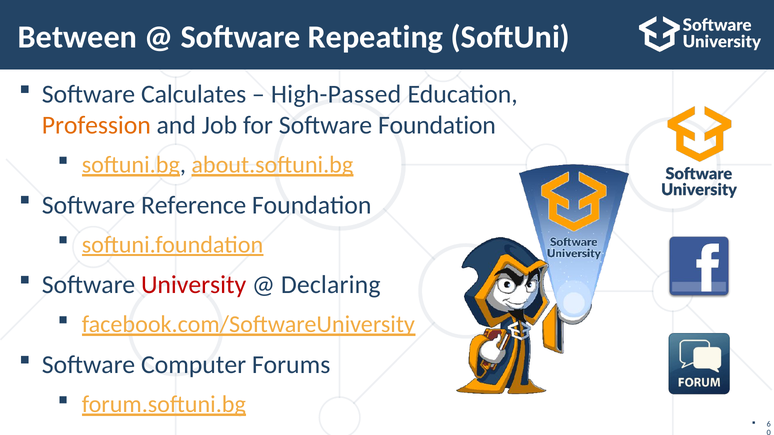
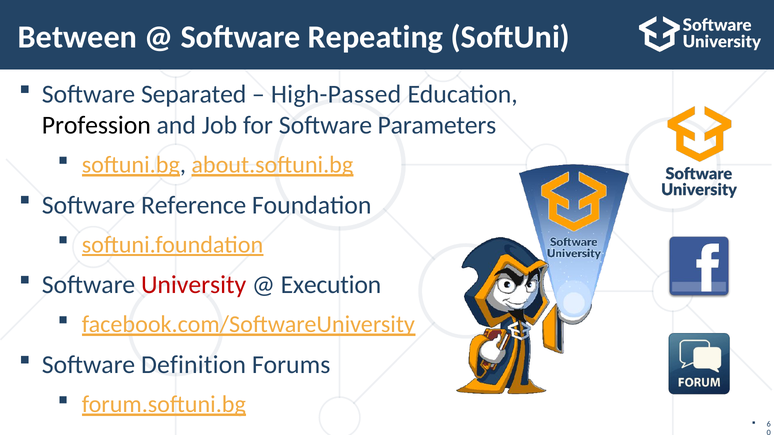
Calculates: Calculates -> Separated (194, 94)
Profession colour: orange -> black (96, 125)
Software Foundation: Foundation -> Parameters (437, 125)
Declaring: Declaring -> Execution (331, 285)
Computer: Computer -> Definition (194, 365)
